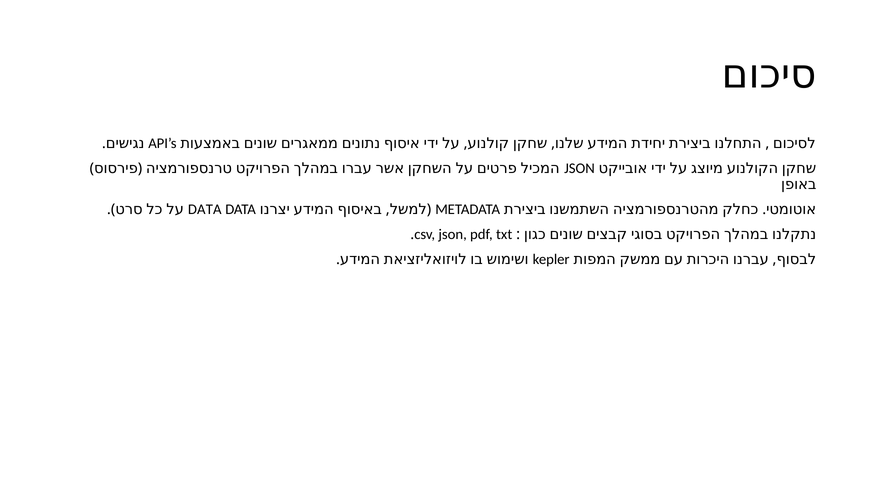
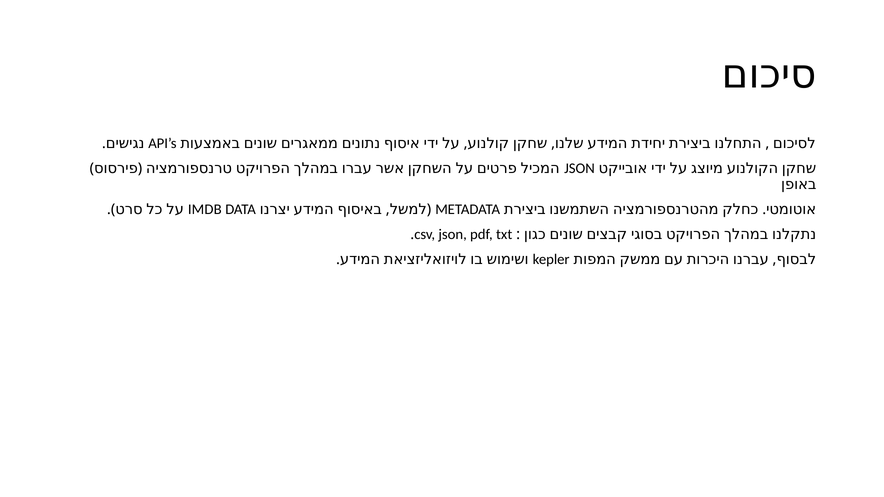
DATA: DATA -> IMDB (205, 210)
